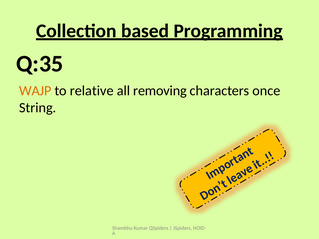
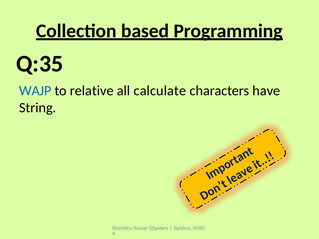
WAJP colour: orange -> blue (35, 91)
removing: removing -> calculate (160, 91)
once: once -> have (266, 91)
